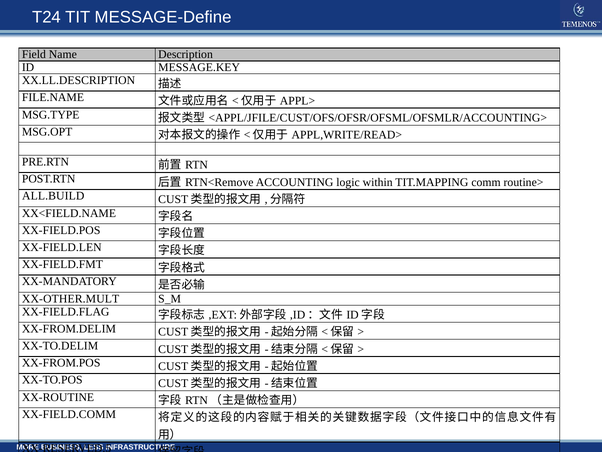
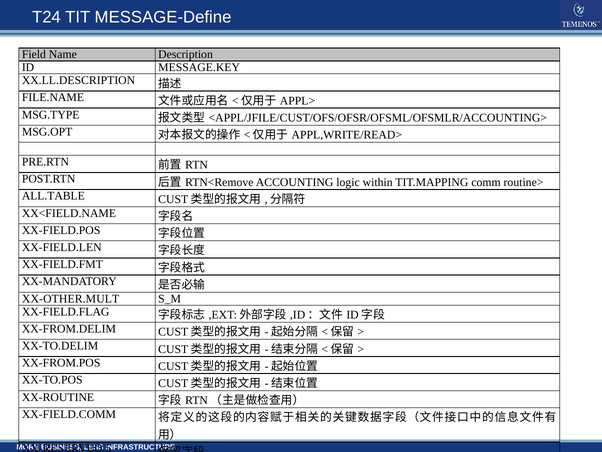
ALL.BUILD: ALL.BUILD -> ALL.TABLE (53, 196)
